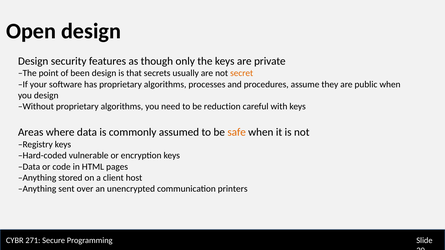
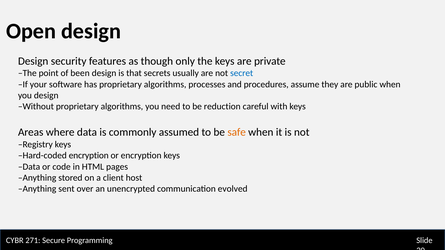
secret colour: orange -> blue (242, 73)
Hard-coded vulnerable: vulnerable -> encryption (89, 156)
printers: printers -> evolved (233, 189)
